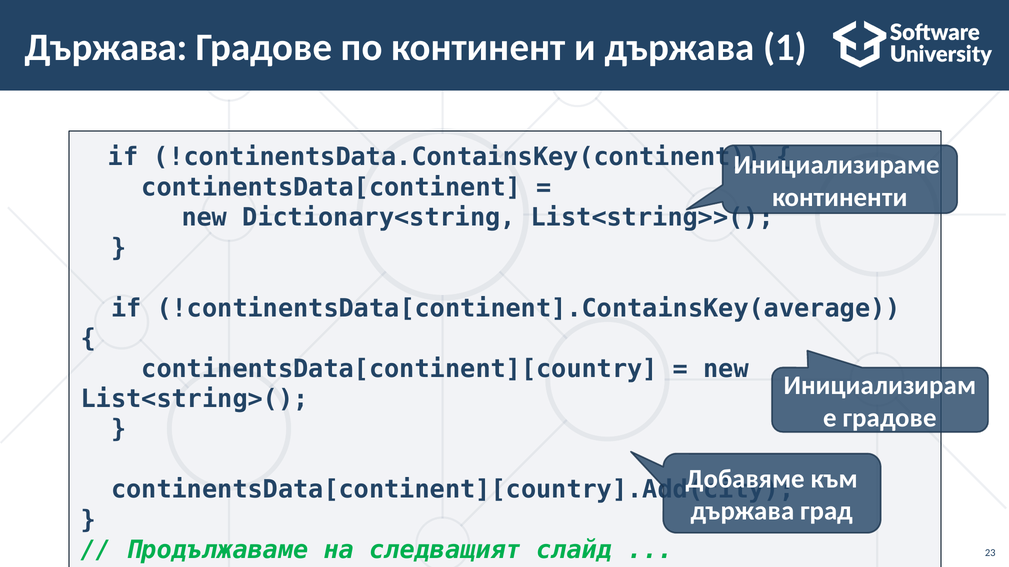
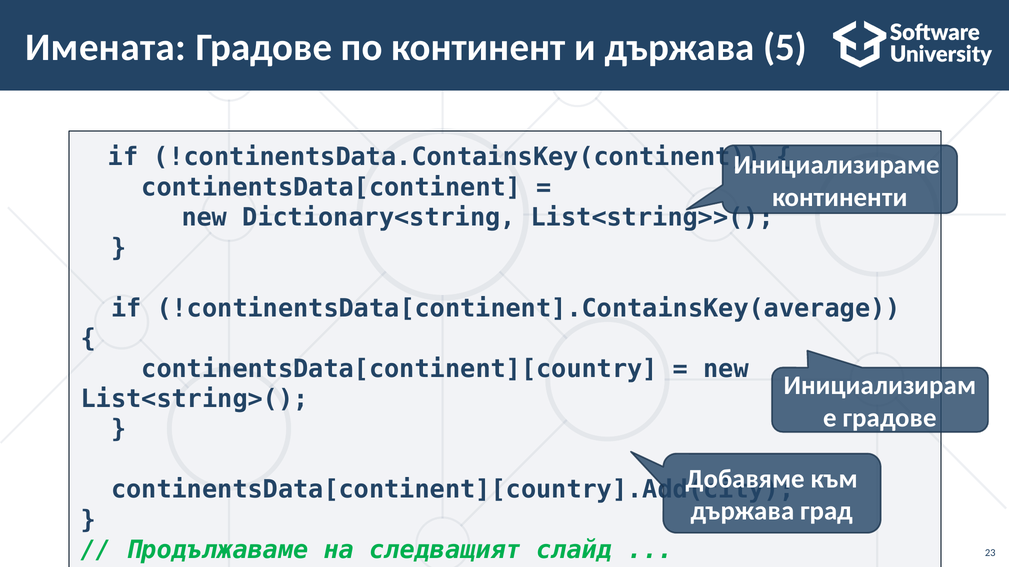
Държава: Държава -> Имената (106, 48)
1: 1 -> 5 (785, 48)
